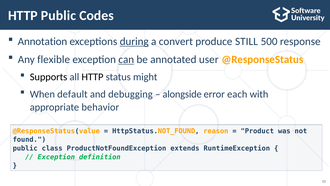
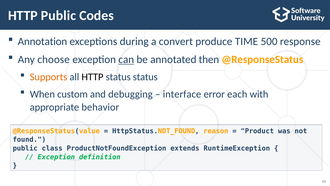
during underline: present -> none (134, 41)
STILL: STILL -> TIME (247, 41)
flexible: flexible -> choose (54, 59)
user: user -> then (209, 59)
Supports colour: black -> orange (49, 77)
status might: might -> status (145, 77)
default: default -> custom (73, 94)
alongside: alongside -> interface (182, 94)
